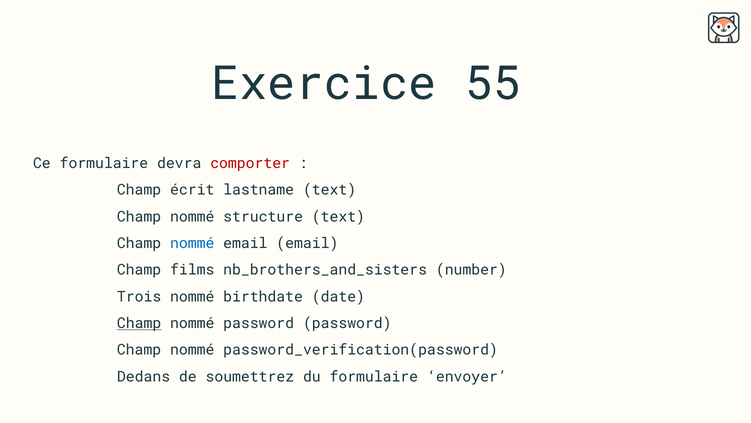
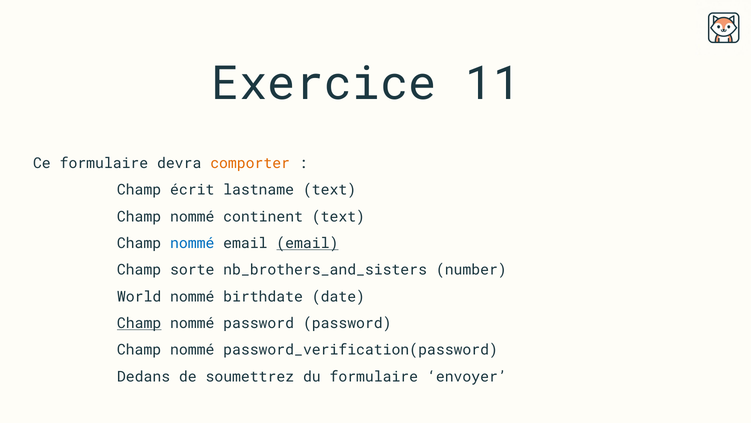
55: 55 -> 11 (493, 83)
comporter colour: red -> orange (250, 163)
structure: structure -> continent (263, 216)
email underline: none -> present (307, 243)
films: films -> sorte (192, 270)
Trois: Trois -> World (139, 296)
